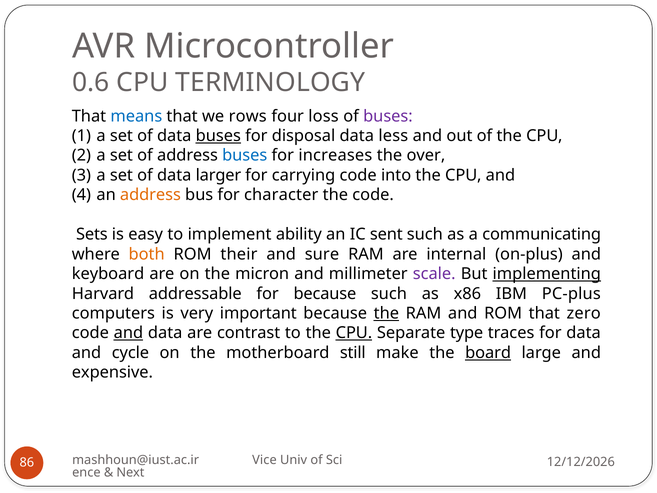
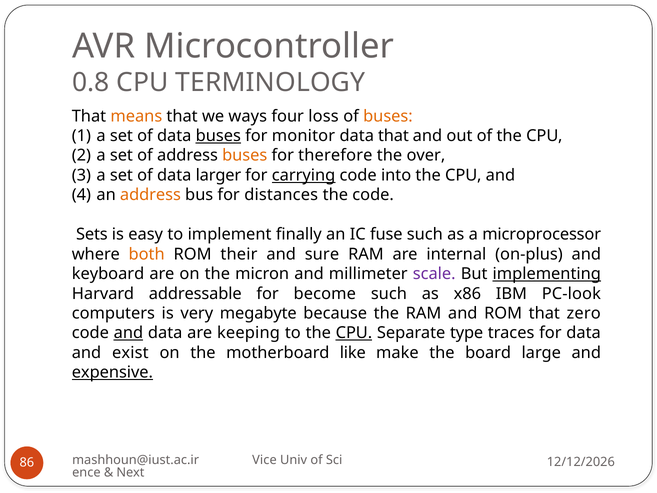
0.6: 0.6 -> 0.8 (91, 82)
means colour: blue -> orange (136, 116)
rows: rows -> ways (248, 116)
buses colour: purple -> orange (388, 116)
disposal: disposal -> monitor (303, 136)
data less: less -> that (393, 136)
buses colour: blue -> orange (245, 155)
increases: increases -> therefore (335, 155)
carrying underline: none -> present (304, 175)
character: character -> distances (281, 195)
ability: ability -> finally (299, 234)
sent: sent -> fuse (386, 234)
communicating: communicating -> microprocessor (542, 234)
for because: because -> become (325, 293)
PC-plus: PC-plus -> PC-look (571, 293)
important: important -> megabyte (258, 313)
the underline: present -> none (386, 313)
contrast: contrast -> keeping (248, 333)
cycle: cycle -> exist (130, 353)
still: still -> like (353, 353)
board underline: present -> none (488, 353)
expensive underline: none -> present (112, 372)
